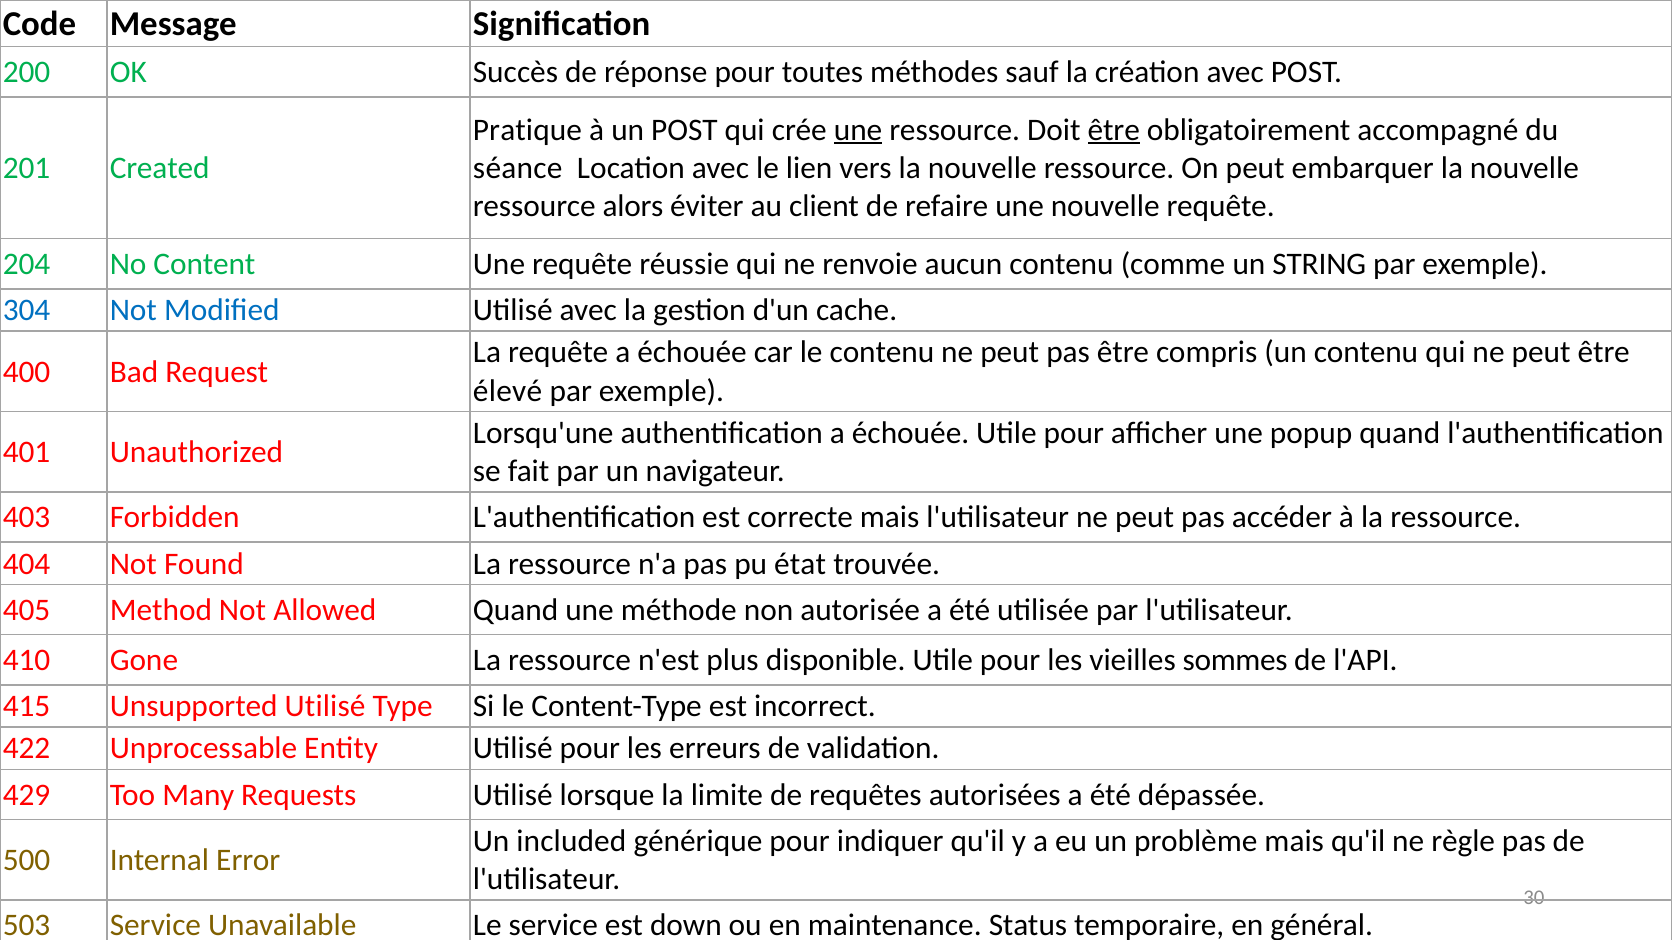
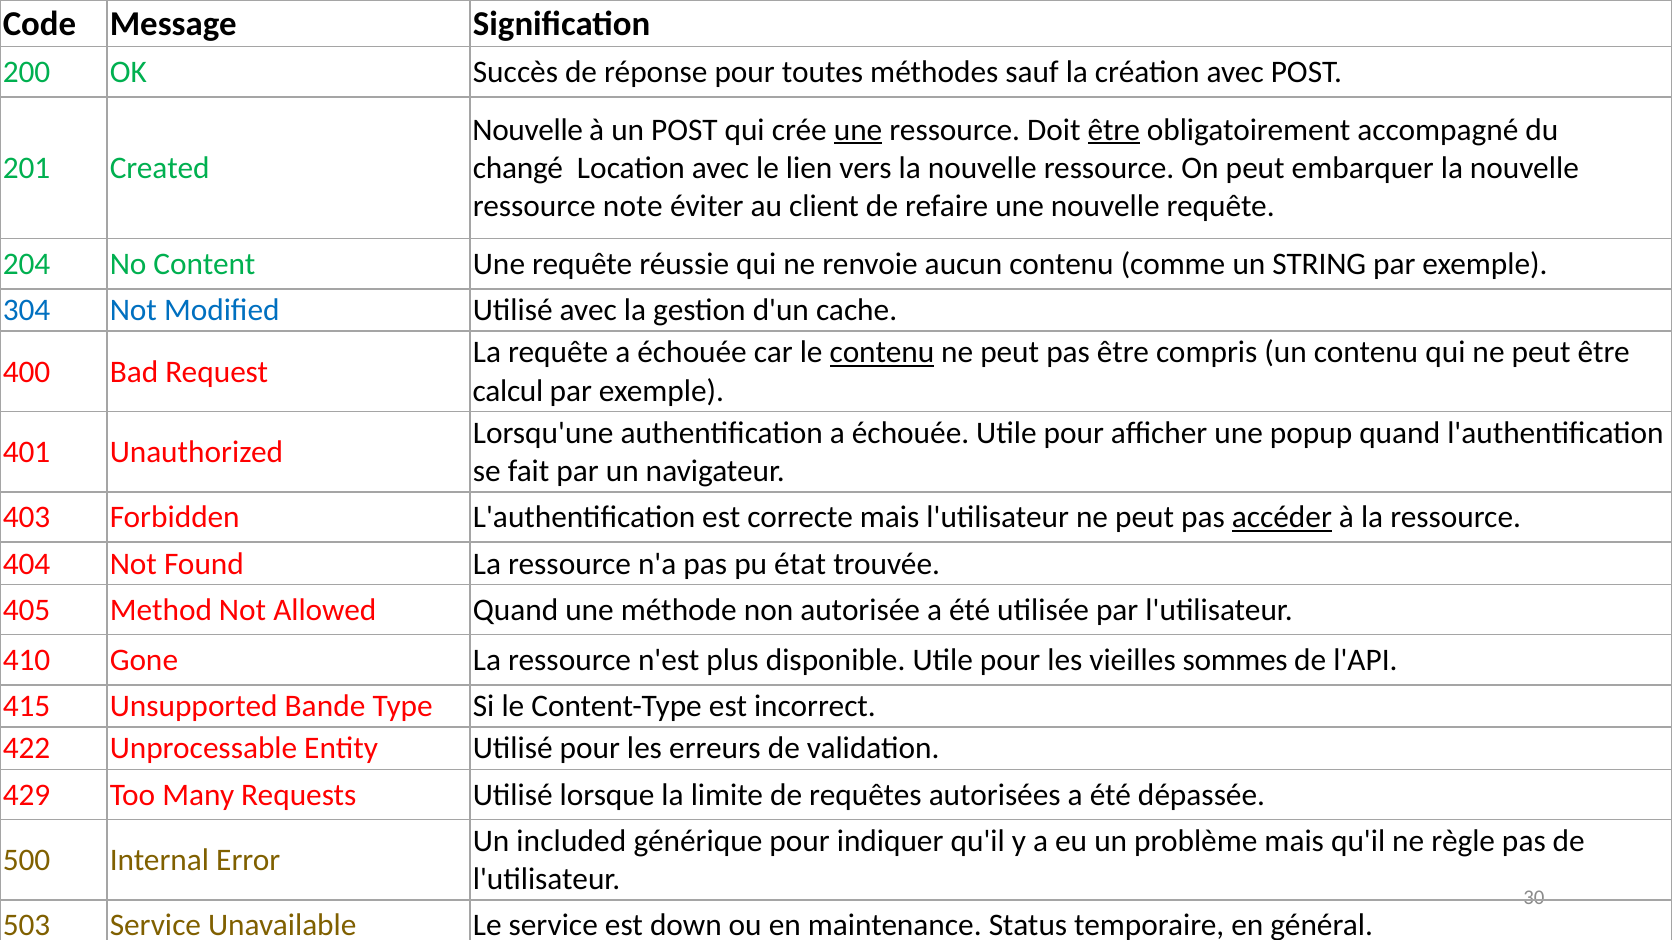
Pratique: Pratique -> Nouvelle (528, 130)
séance: séance -> changé (518, 168)
alors: alors -> note (633, 206)
contenu underline: none -> present (882, 353)
élevé: élevé -> calcul (508, 391)
accéder underline: none -> present (1282, 518)
Unsupported Utilisé: Utilisé -> Bande (325, 707)
